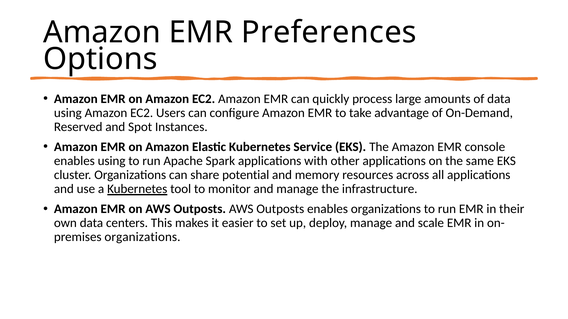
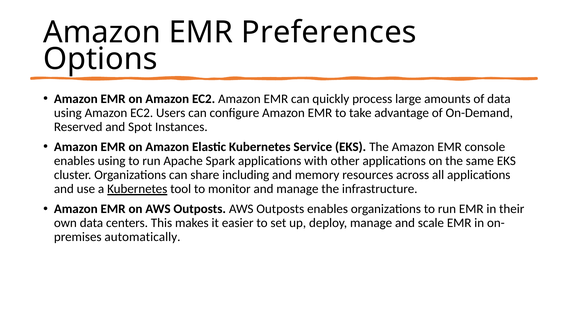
potential: potential -> including (246, 175)
organizations: organizations -> automatically (142, 237)
